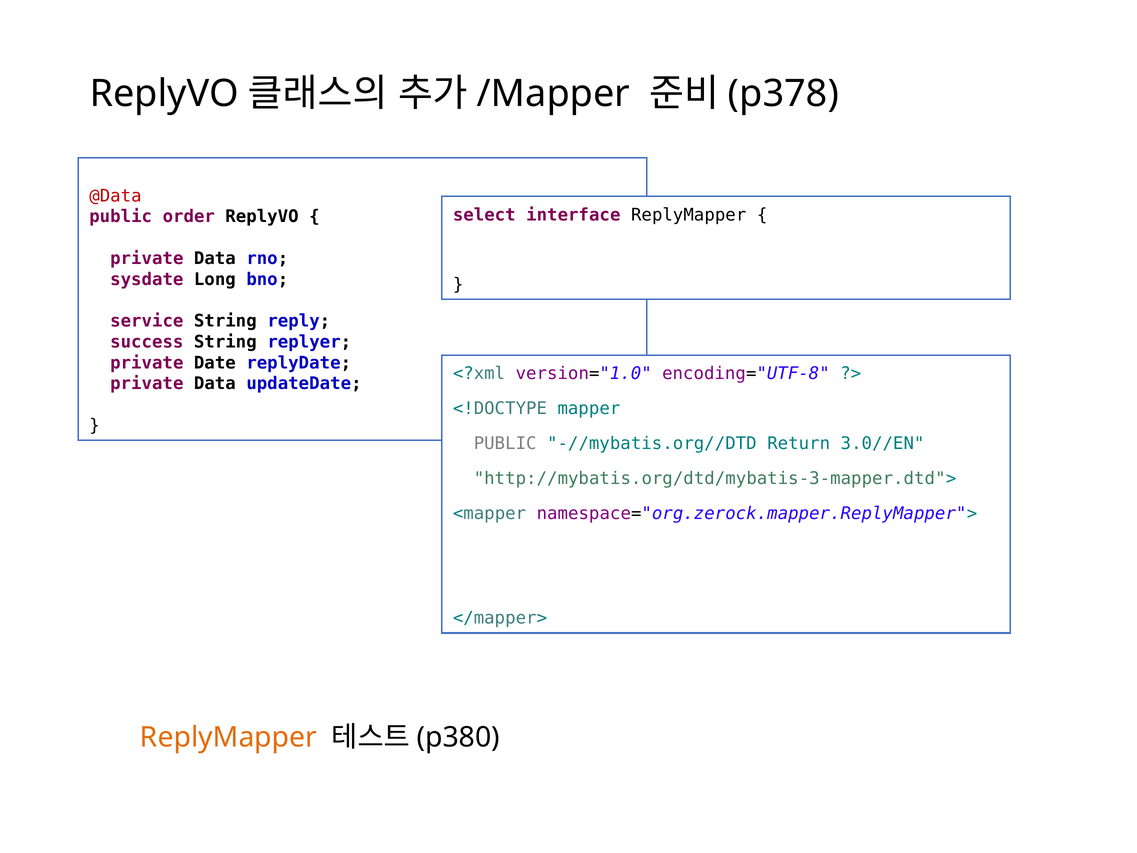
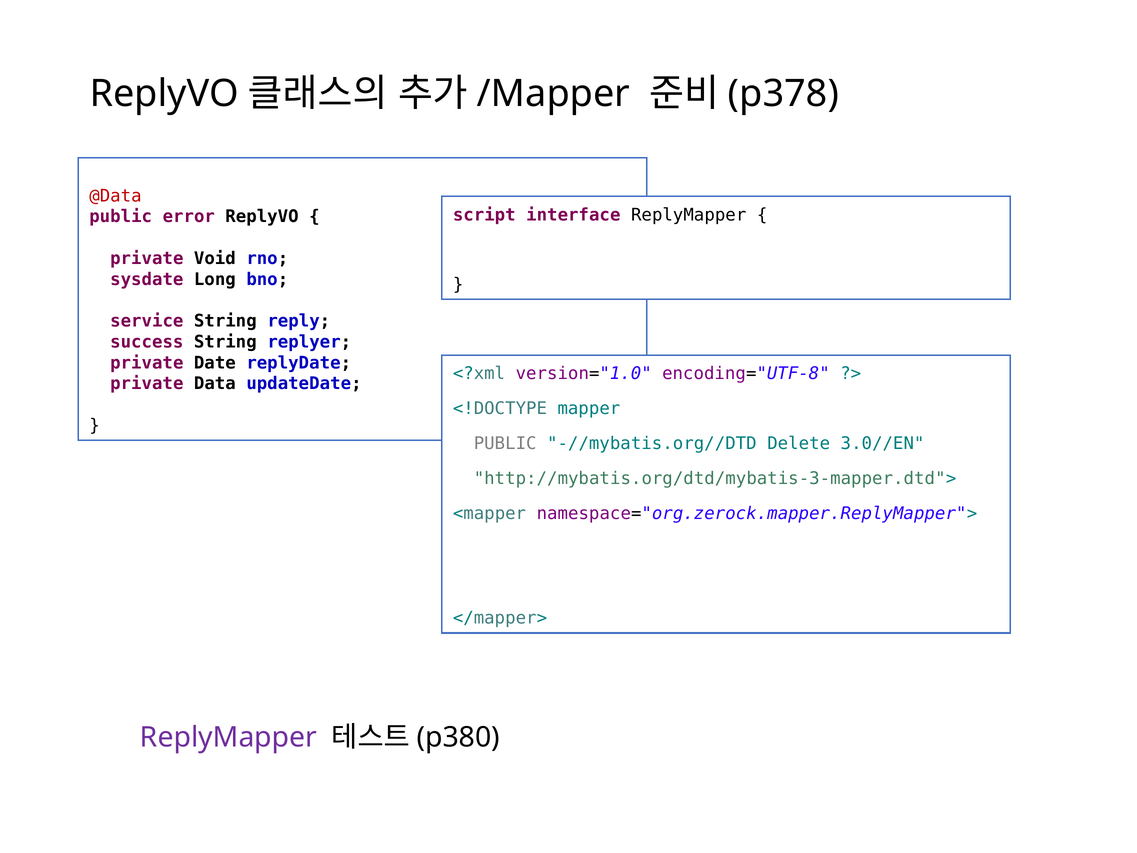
select: select -> script (484, 215)
order: order -> error (189, 217)
Data: Data -> Void (215, 258)
Return: Return -> Delete (799, 443)
ReplyMapper colour: orange -> purple (229, 737)
